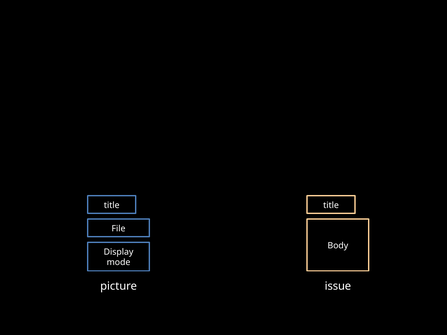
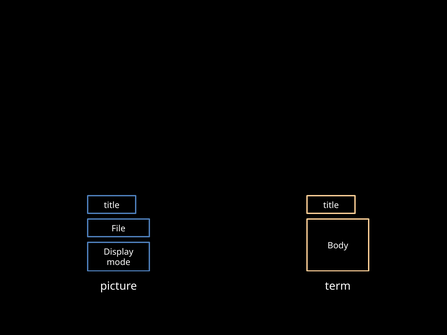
issue: issue -> term (338, 287)
